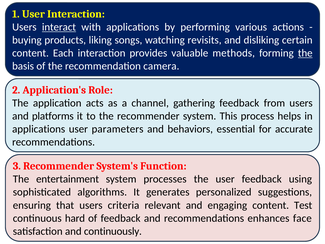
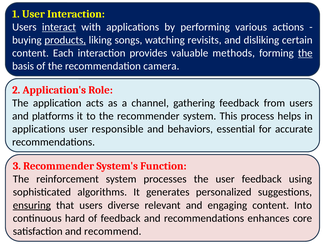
products underline: none -> present (65, 40)
parameters: parameters -> responsible (118, 129)
entertainment: entertainment -> reinforcement (68, 179)
ensuring underline: none -> present (32, 205)
criteria: criteria -> diverse (124, 205)
Test: Test -> Into (303, 205)
face: face -> core (302, 218)
continuously: continuously -> recommend (113, 231)
